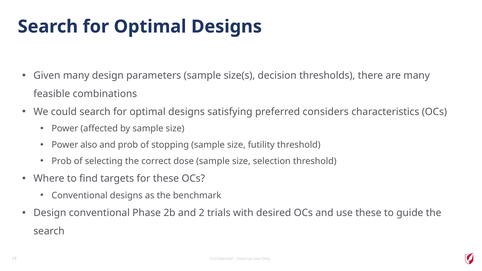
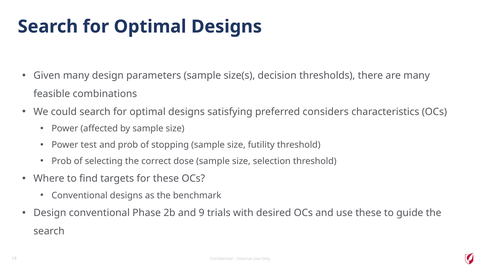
also: also -> test (89, 145)
2: 2 -> 9 (202, 213)
